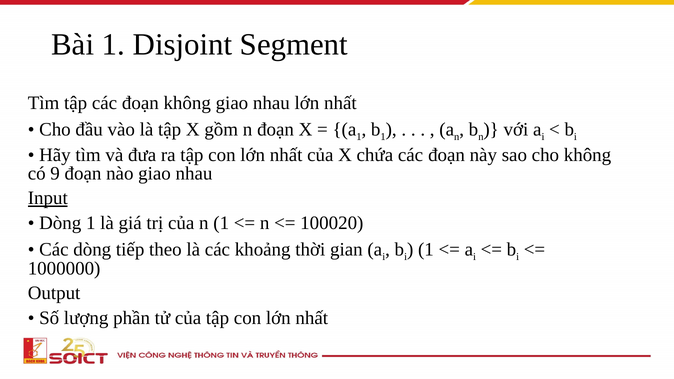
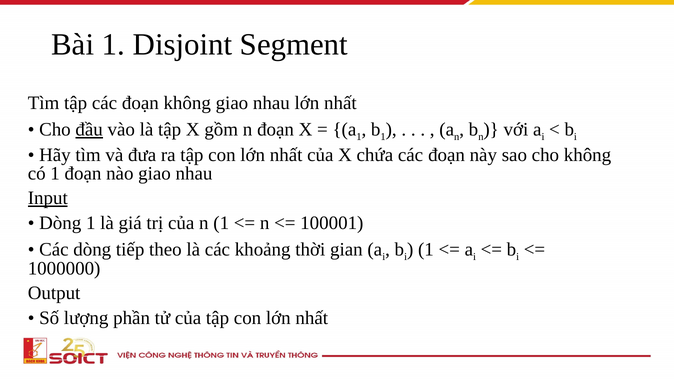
đầu underline: none -> present (89, 130)
có 9: 9 -> 1 (55, 173)
100020: 100020 -> 100001 (332, 223)
